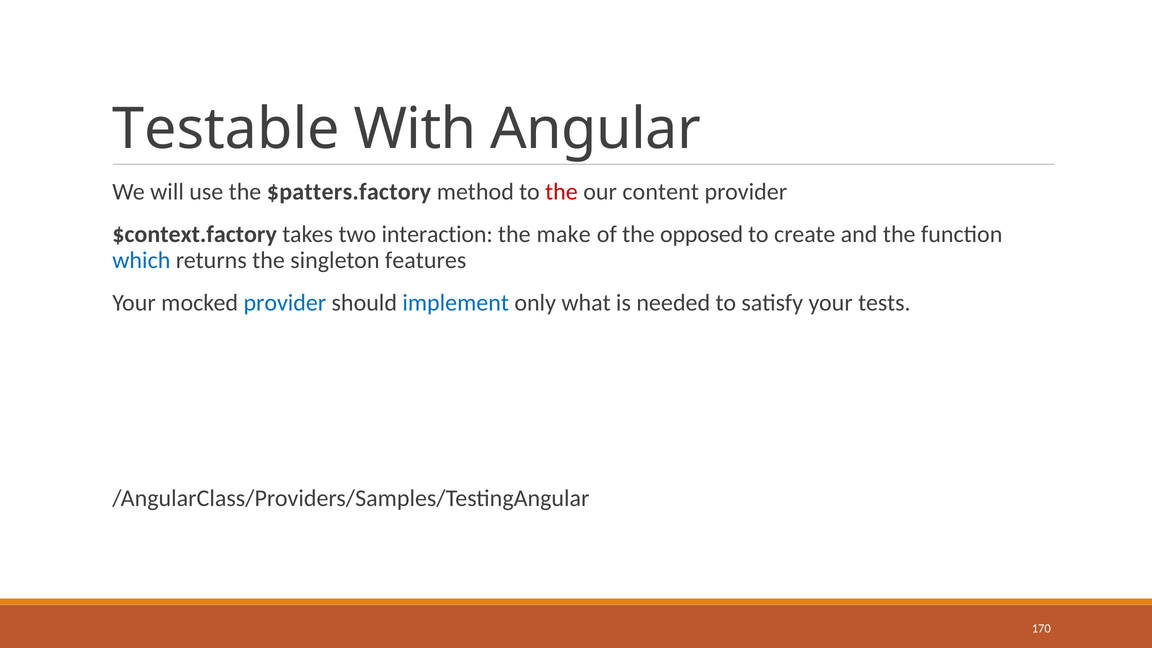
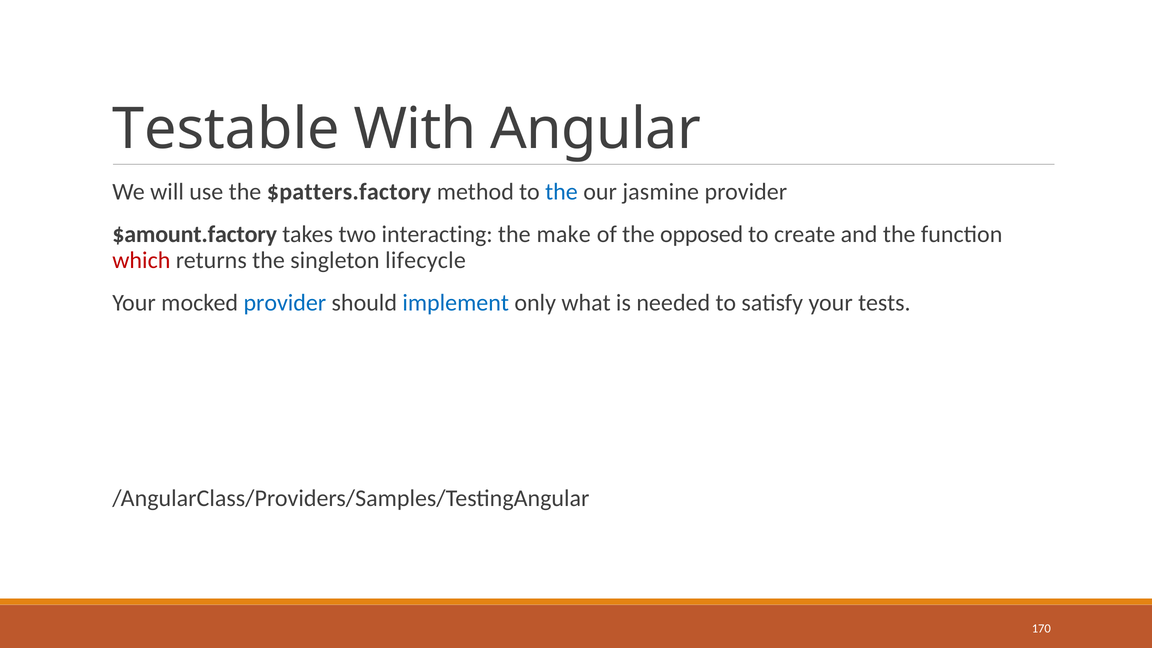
the colour: red -> blue (561, 192)
content: content -> jasmine (661, 192)
$context.factory: $context.factory -> $amount.factory (195, 234)
interaction: interaction -> interacting (437, 234)
which colour: blue -> red (141, 260)
features: features -> lifecycle (426, 260)
